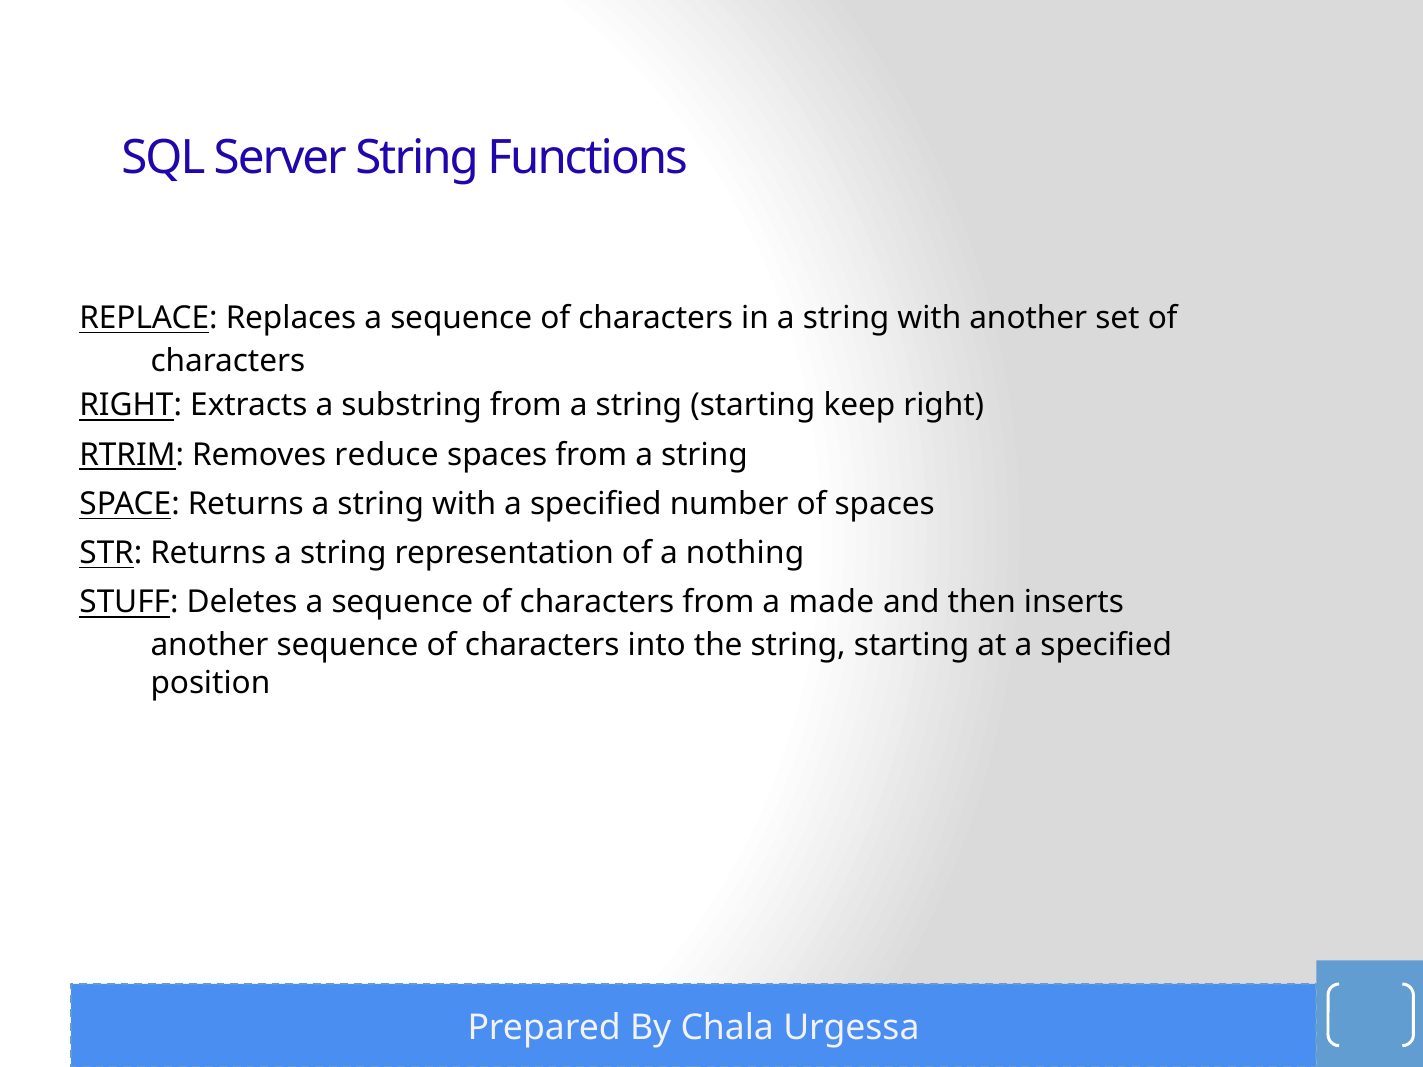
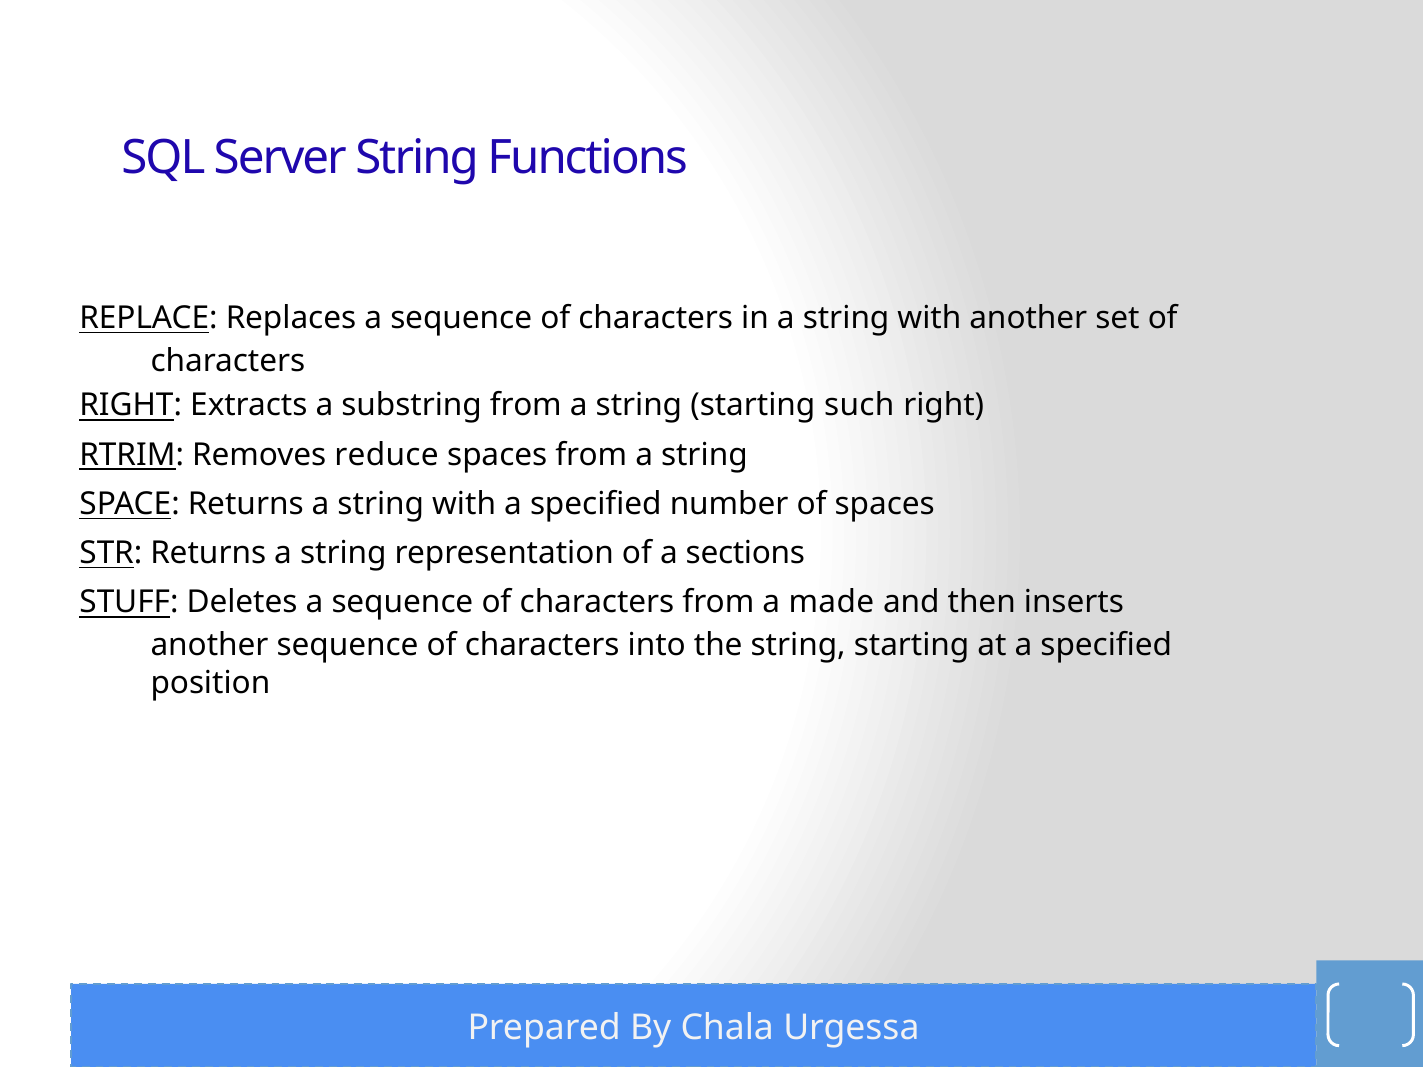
keep: keep -> such (859, 406)
nothing: nothing -> sections (745, 553)
